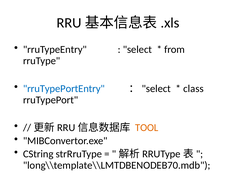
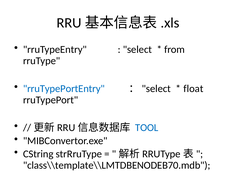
class: class -> float (193, 89)
TOOL colour: orange -> blue (147, 128)
long\\template\\LMTDBENODEB70.mdb: long\\template\\LMTDBENODEB70.mdb -> class\\template\\LMTDBENODEB70.mdb (117, 165)
